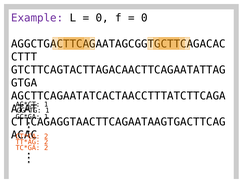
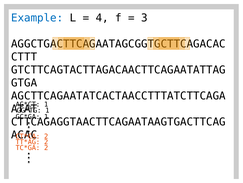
Example colour: purple -> blue (37, 18)
0: 0 -> 4 (102, 18)
0: 0 -> 3 (144, 18)
